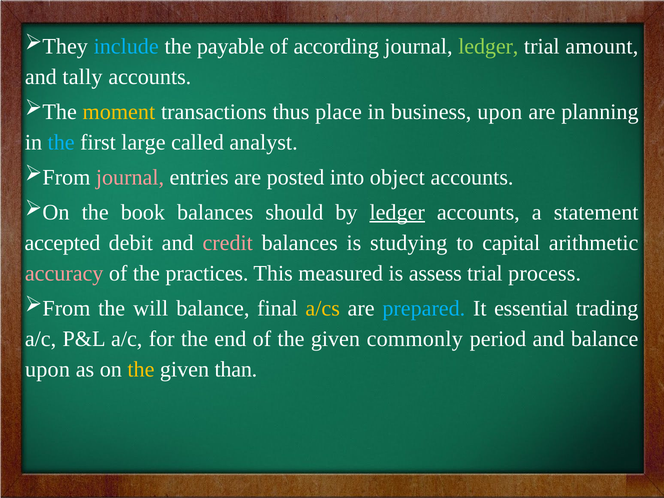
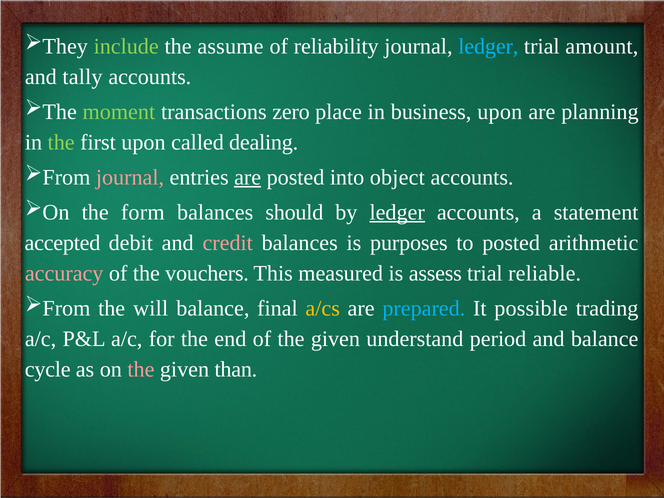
include colour: light blue -> light green (126, 46)
payable: payable -> assume (230, 46)
according: according -> reliability (336, 46)
ledger colour: light green -> light blue (488, 46)
moment colour: yellow -> light green (119, 112)
thus: thus -> zero (291, 112)
the colour: light blue -> light green (61, 142)
first large: large -> upon (143, 142)
analyst: analyst -> dealing (264, 142)
are underline: none -> present (248, 177)
book: book -> form (143, 212)
studying: studying -> purposes (409, 243)
to capital: capital -> posted (511, 243)
practices: practices -> vouchers (207, 273)
process: process -> reliable (545, 273)
essential: essential -> possible (531, 308)
commonly: commonly -> understand (415, 339)
upon: upon -> cycle (48, 369)
the colour: yellow -> pink (141, 369)
